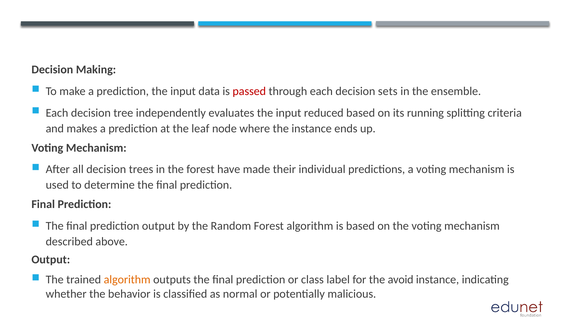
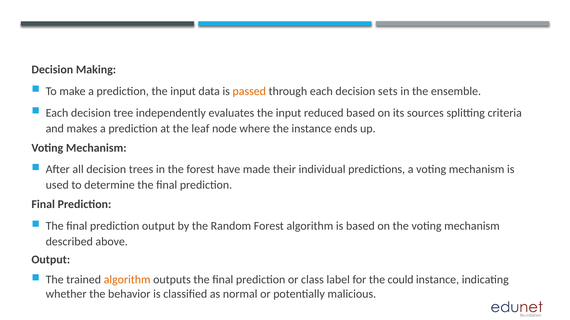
passed colour: red -> orange (249, 91)
running: running -> sources (425, 113)
avoid: avoid -> could (401, 280)
